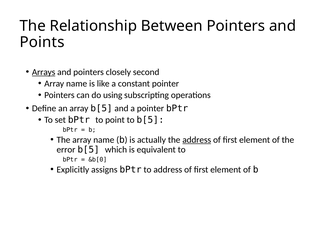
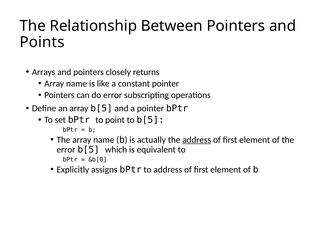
Arrays underline: present -> none (44, 72)
second: second -> returns (146, 72)
do using: using -> error (113, 95)
